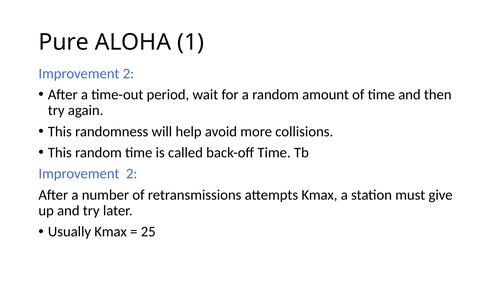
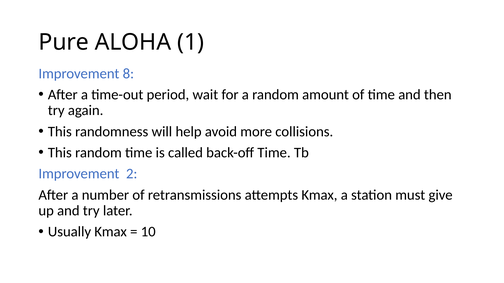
2: 2 -> 8 (128, 74)
25: 25 -> 10 (148, 232)
